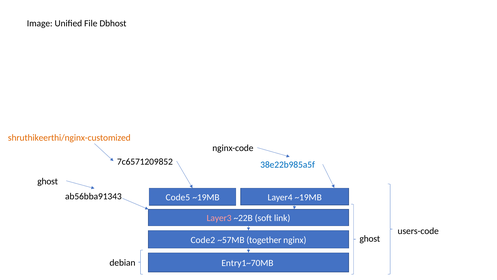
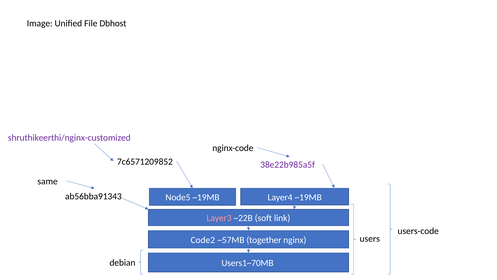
shruthikeerthi/nginx-customized colour: orange -> purple (69, 138)
38e22b985a5f colour: blue -> purple (288, 165)
ghost: ghost -> same (48, 181)
Code5: Code5 -> Node5 (178, 197)
ghost: ghost -> users (370, 238)
Entry1~70MB: Entry1~70MB -> Users1~70MB (247, 263)
